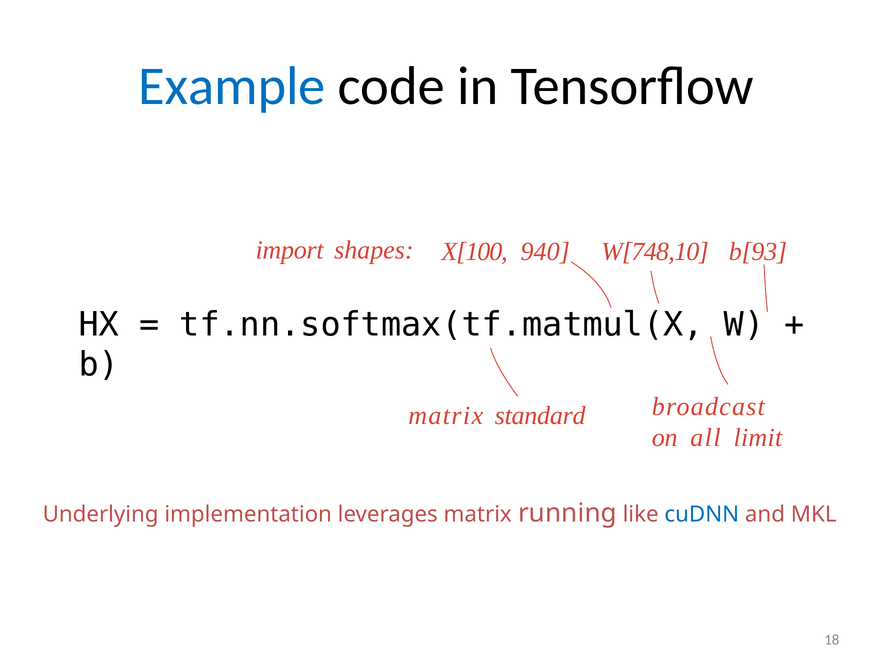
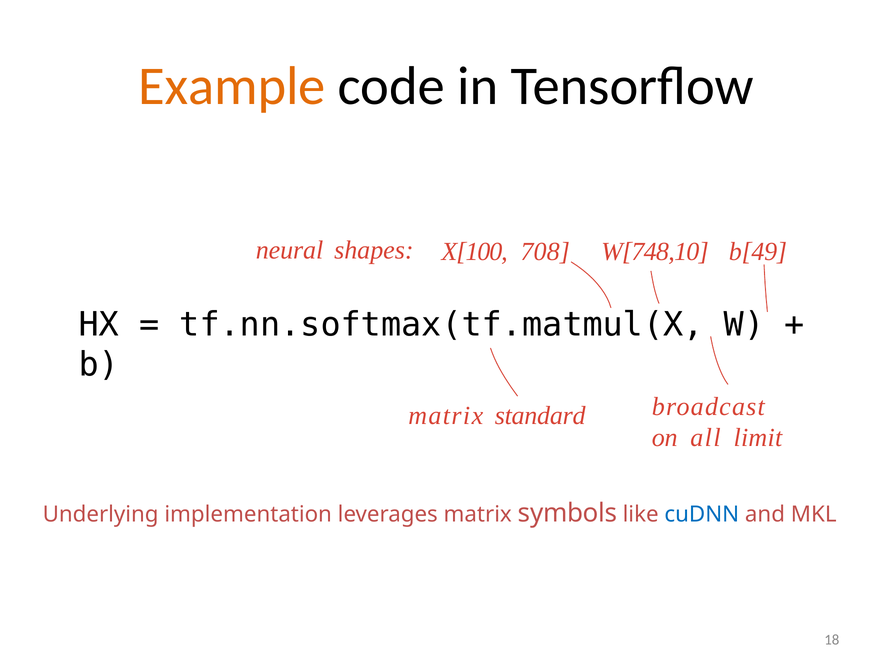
Example colour: blue -> orange (232, 86)
import: import -> neural (290, 250)
940: 940 -> 708 (545, 251)
b[93: b[93 -> b[49 (758, 251)
running: running -> symbols (568, 513)
